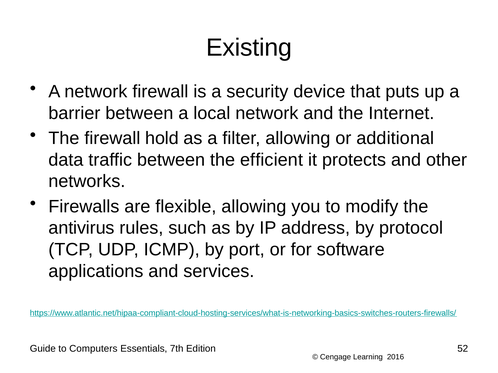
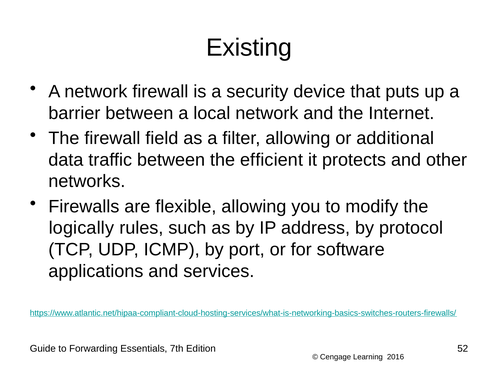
hold: hold -> field (162, 138)
antivirus: antivirus -> logically (81, 228)
Computers: Computers -> Forwarding (93, 349)
